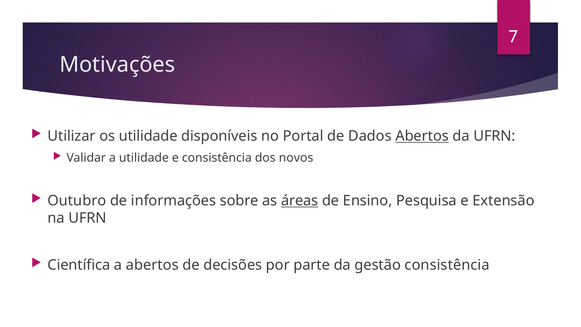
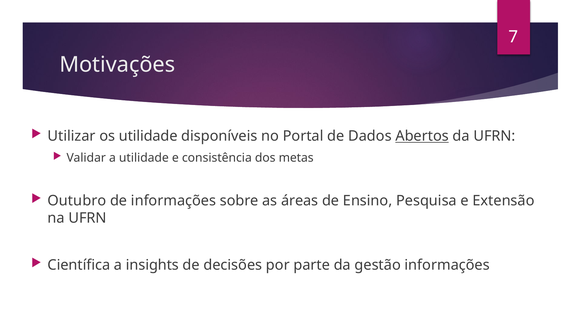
novos: novos -> metas (296, 158)
áreas underline: present -> none (300, 201)
a abertos: abertos -> insights (152, 265)
gestão consistência: consistência -> informações (447, 265)
